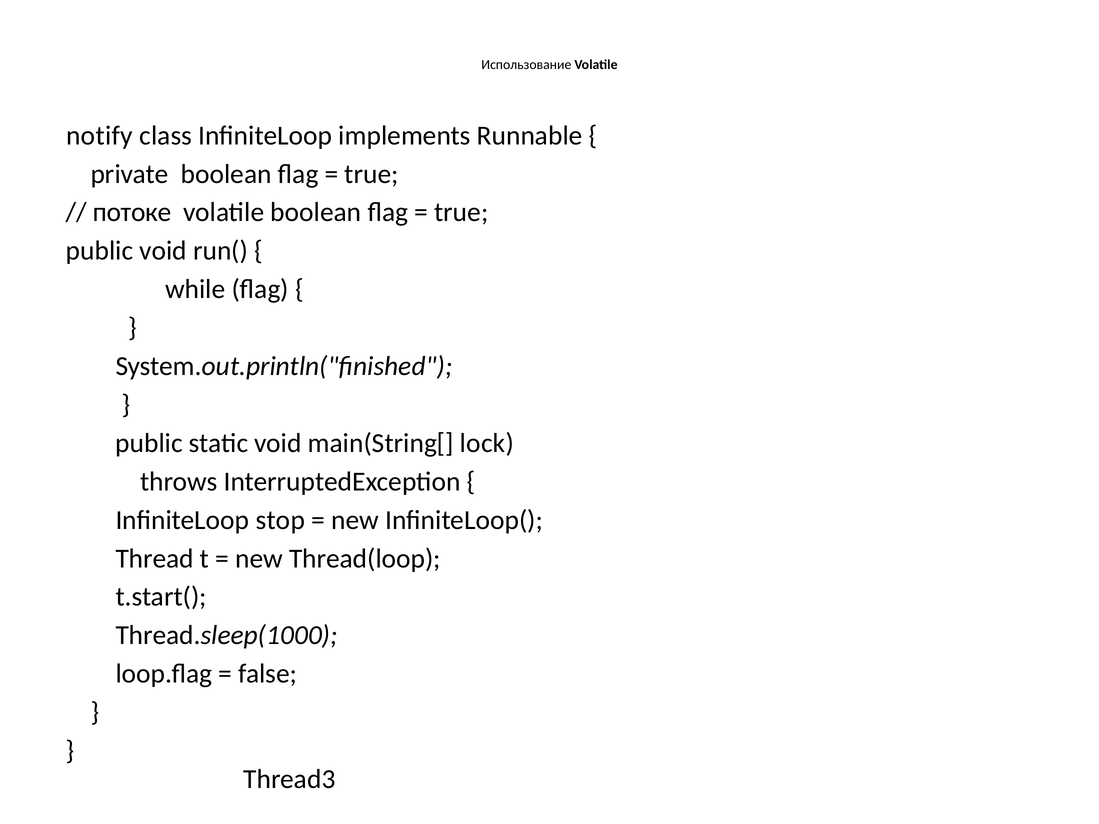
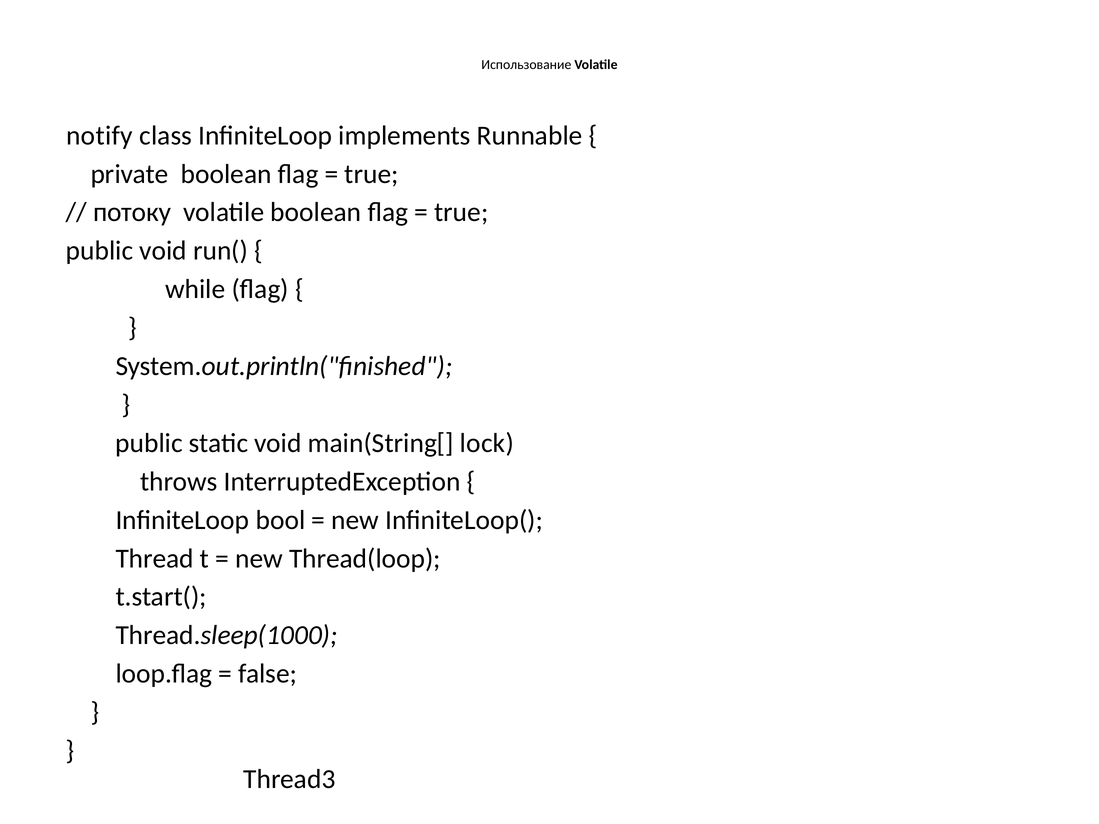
потоке: потоке -> потоку (132, 212)
stop: stop -> bool (280, 520)
